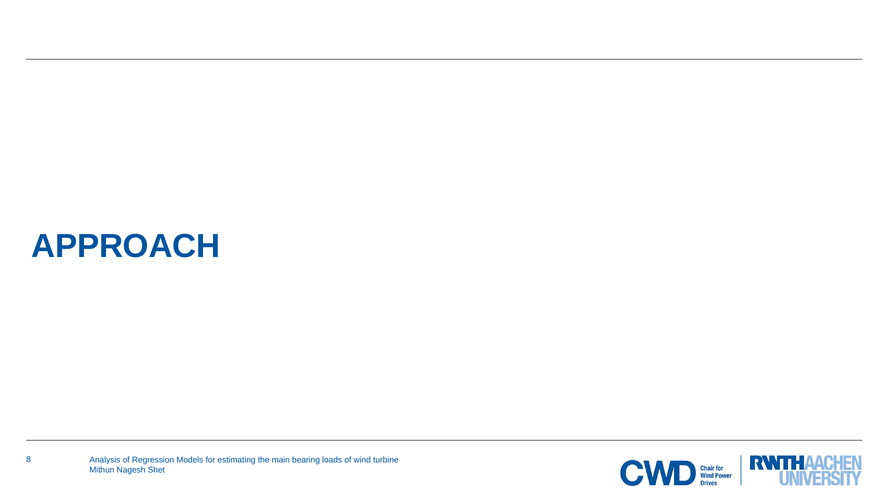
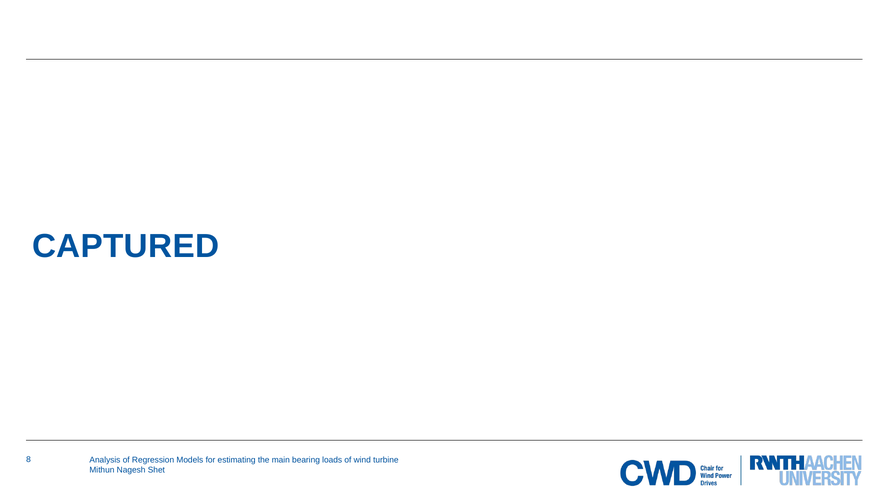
APPROACH: APPROACH -> CAPTURED (126, 246)
